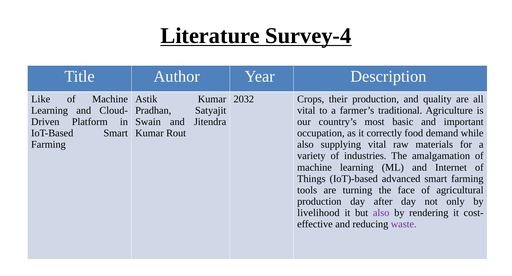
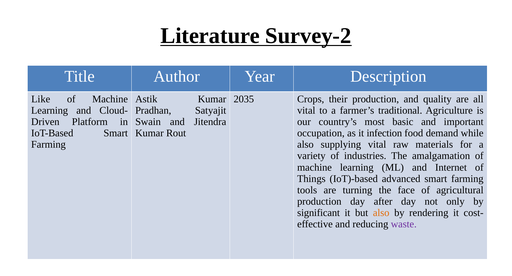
Survey-4: Survey-4 -> Survey-2 (308, 36)
2032: 2032 -> 2035 (244, 99)
correctly: correctly -> infection (384, 133)
livelihood: livelihood -> significant (319, 212)
also colour: purple -> orange (381, 212)
